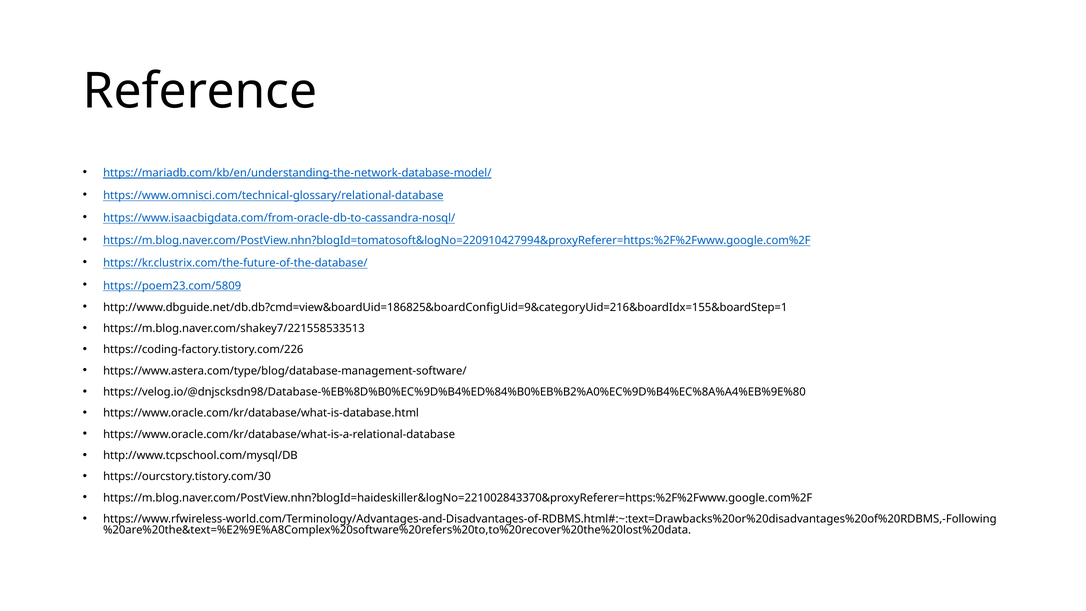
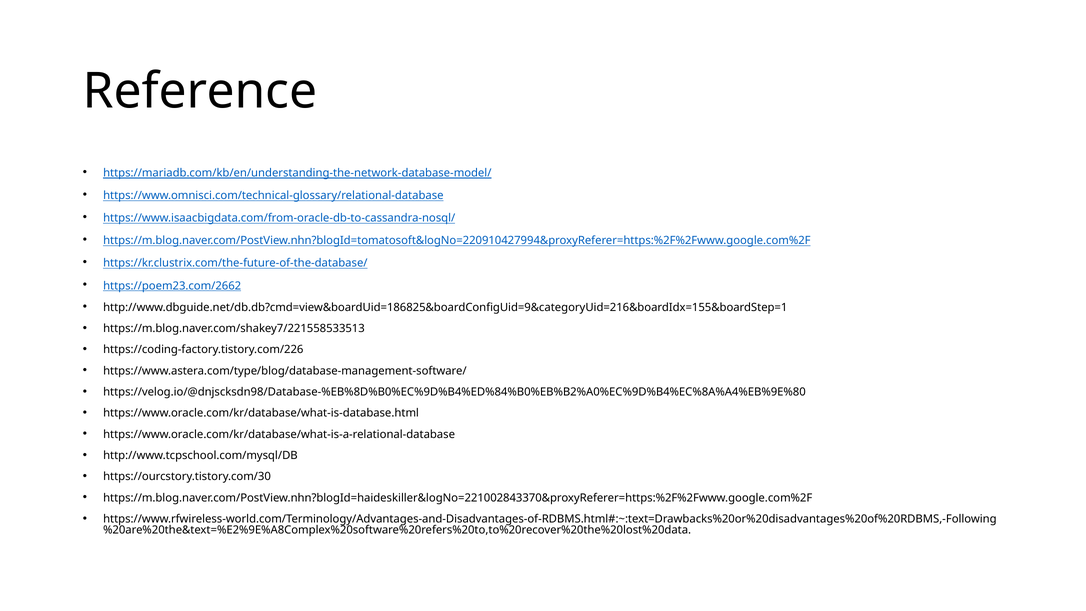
https://poem23.com/5809: https://poem23.com/5809 -> https://poem23.com/2662 (172, 286)
